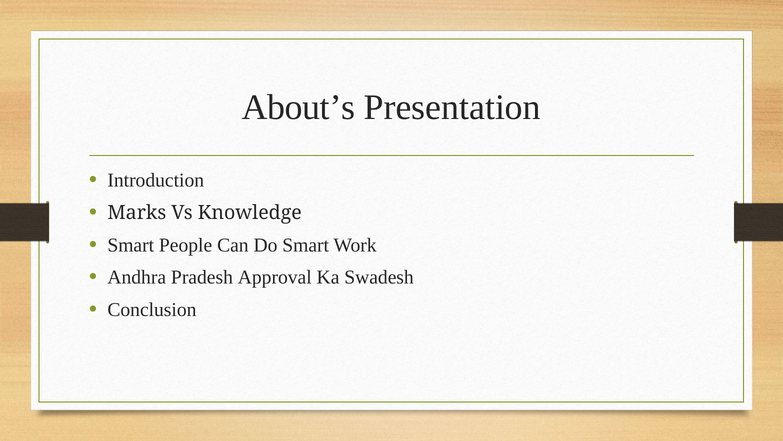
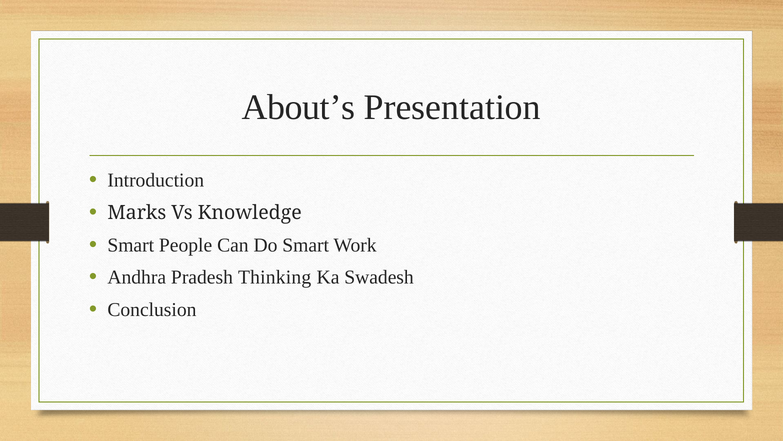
Approval: Approval -> Thinking (275, 277)
